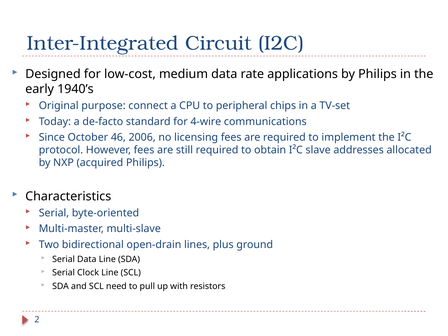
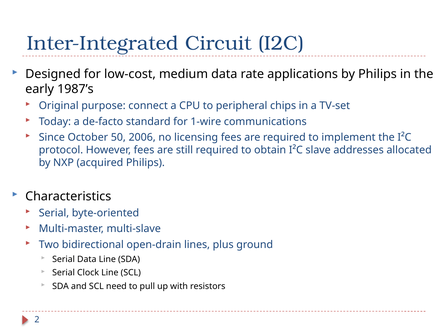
1940’s: 1940’s -> 1987’s (75, 89)
4-wire: 4-wire -> 1-wire (206, 122)
46: 46 -> 50 (118, 137)
